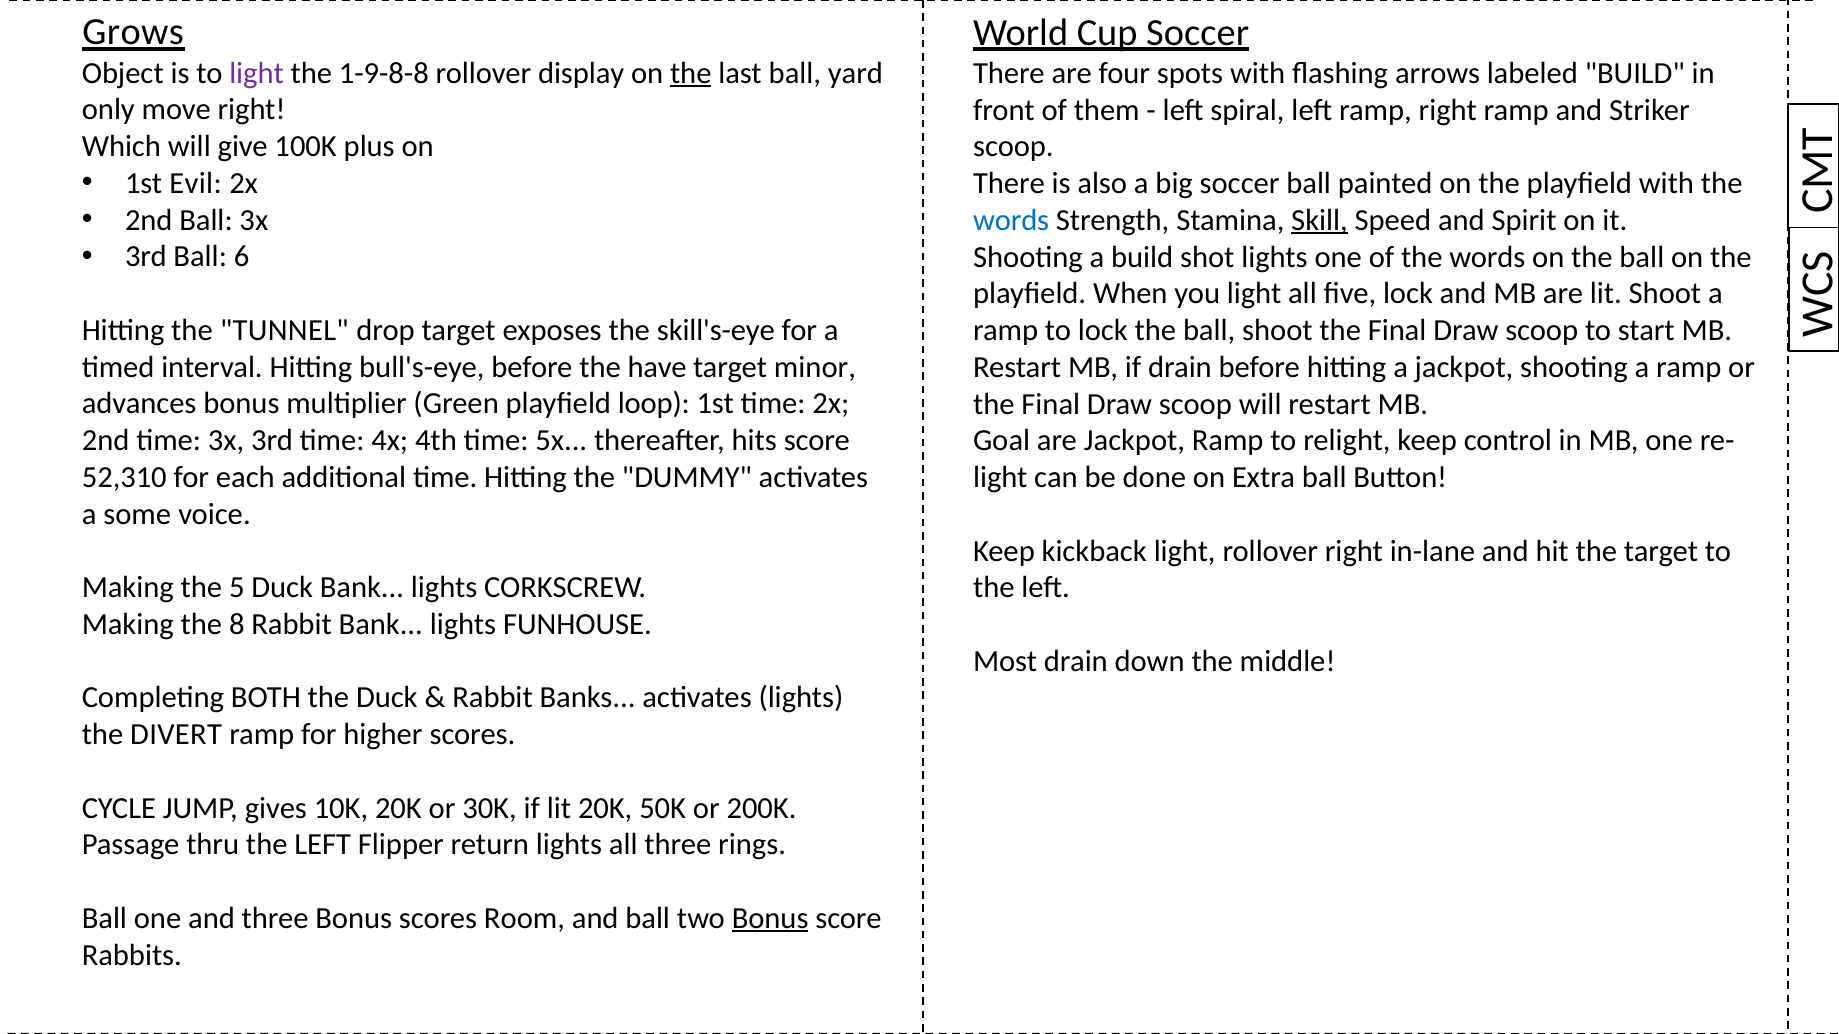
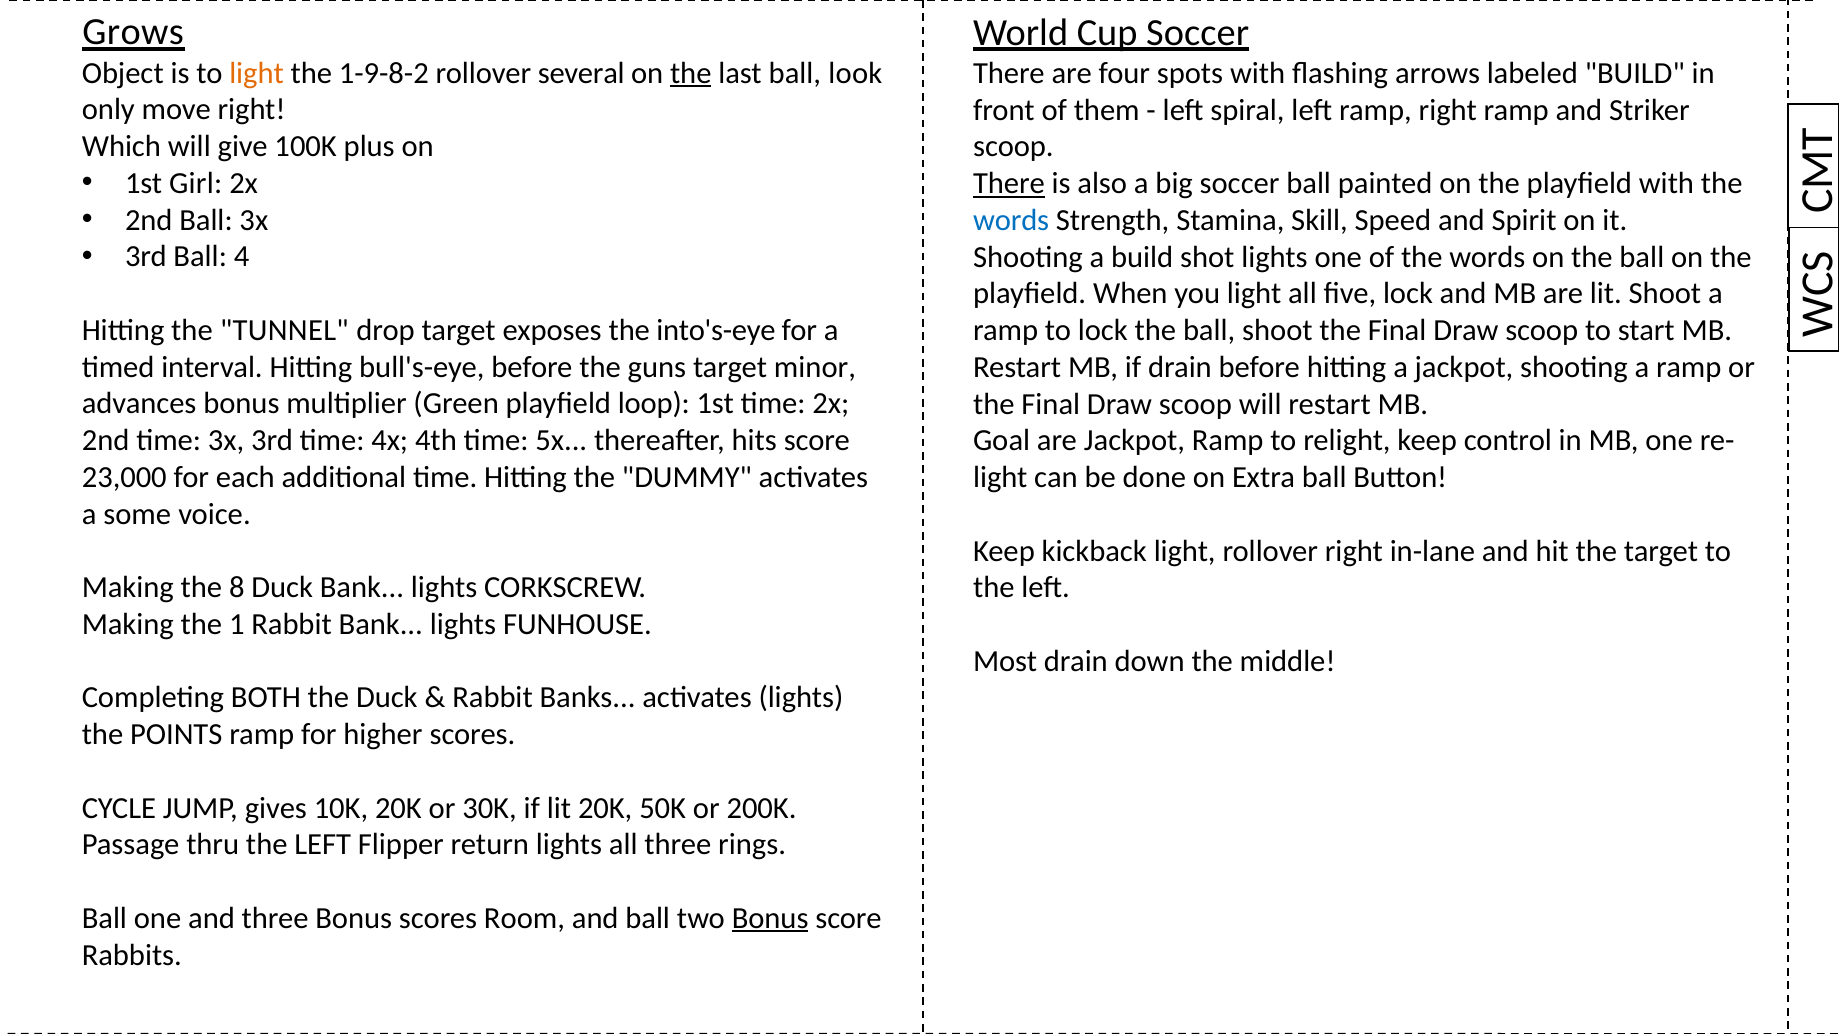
light colour: purple -> orange (257, 73)
1-9-8-8: 1-9-8-8 -> 1-9-8-2 (384, 73)
display: display -> several (581, 73)
yard: yard -> look (855, 73)
Evil: Evil -> Girl (196, 183)
There underline: none -> present (1009, 184)
Skill underline: present -> none (1319, 220)
6: 6 -> 4 (242, 257)
skill's-eye: skill's-eye -> into's-eye (716, 330)
have: have -> guns (657, 367)
52,310: 52,310 -> 23,000 (124, 477)
5: 5 -> 8 (237, 588)
8: 8 -> 1 (237, 624)
DIVERT: DIVERT -> POINTS (176, 735)
